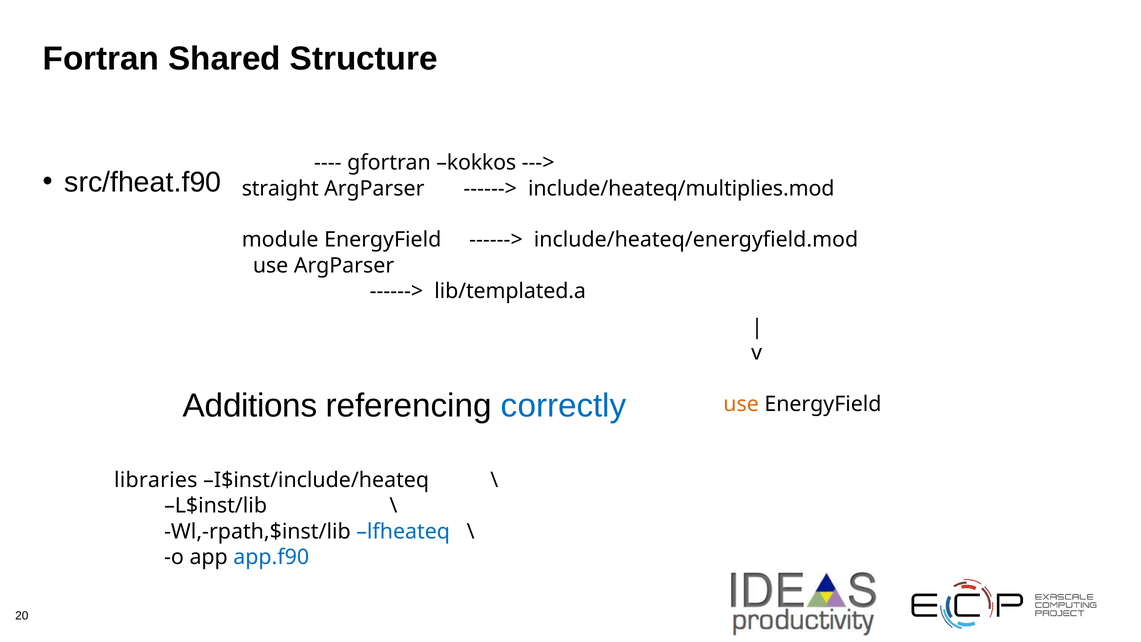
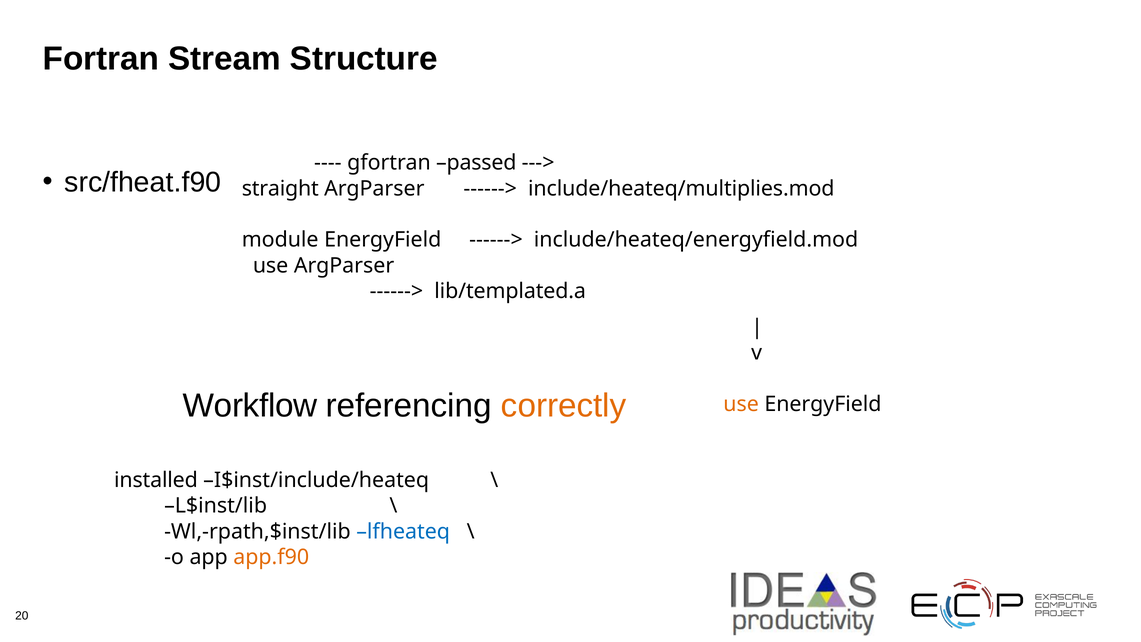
Shared: Shared -> Stream (224, 59)
kokkos: kokkos -> passed (476, 163)
Additions: Additions -> Workflow (250, 406)
correctly colour: blue -> orange (564, 406)
libraries: libraries -> installed (156, 480)
app.f90 colour: blue -> orange (271, 557)
